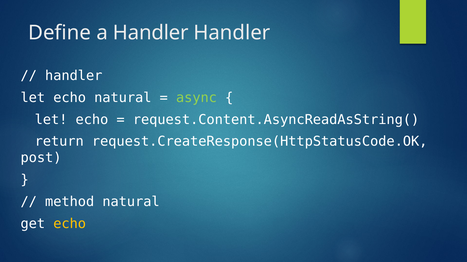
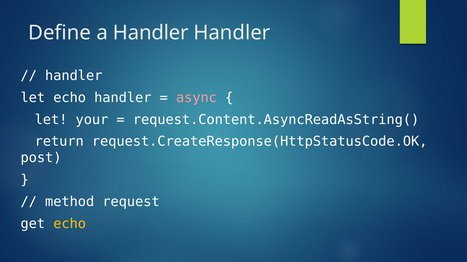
echo natural: natural -> handler (123, 98)
async colour: light green -> pink (196, 98)
echo: echo -> your (92, 120)
method natural: natural -> request (131, 202)
